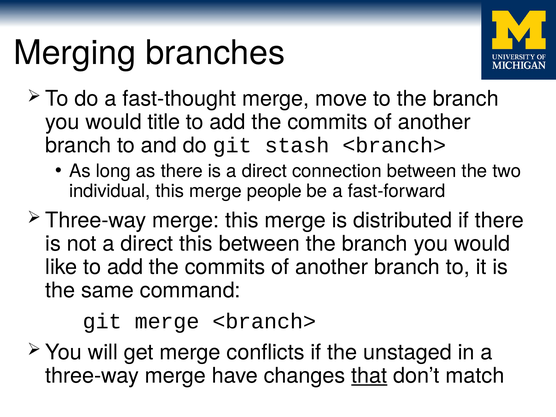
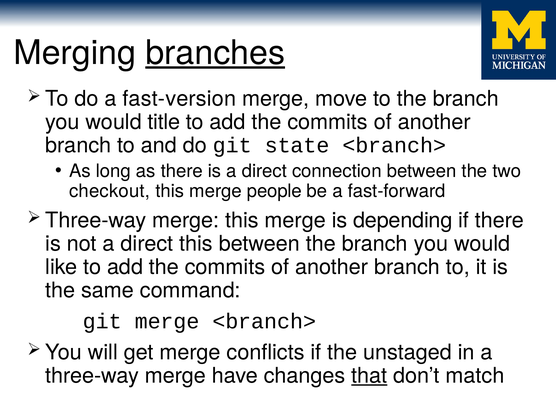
branches underline: none -> present (215, 53)
fast-thought: fast-thought -> fast-version (179, 99)
stash: stash -> state (297, 145)
individual: individual -> checkout (110, 191)
distributed: distributed -> depending (403, 220)
